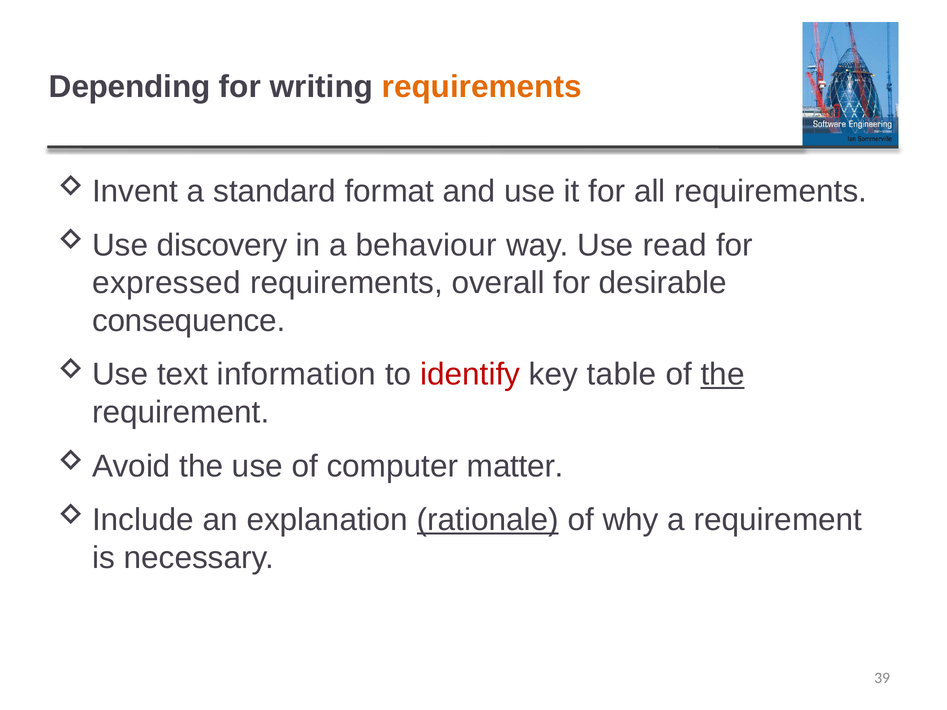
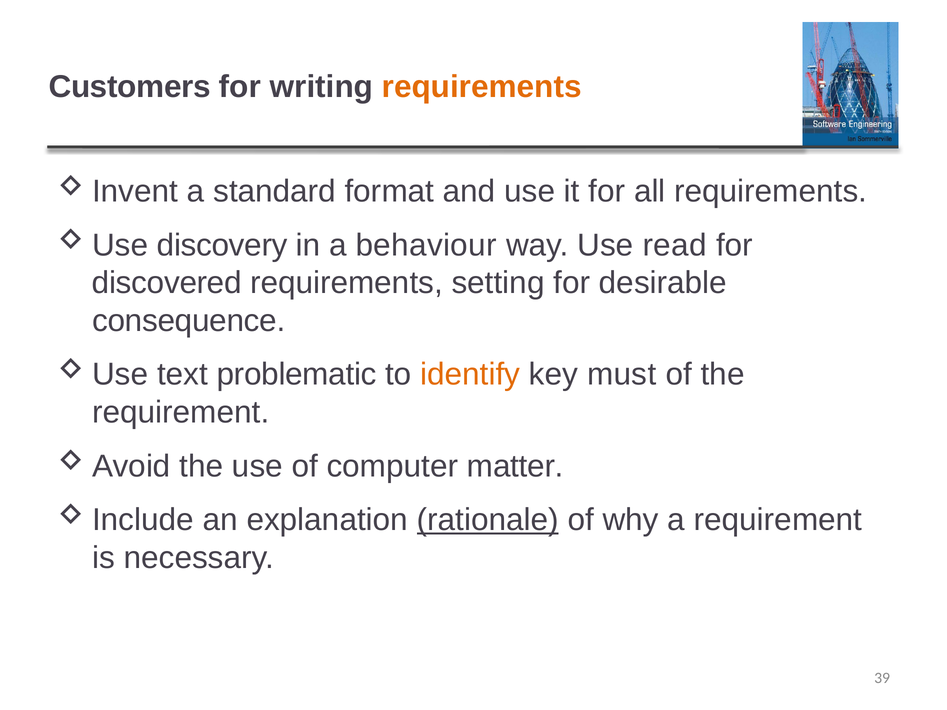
Depending: Depending -> Customers (130, 87)
expressed: expressed -> discovered (167, 283)
overall: overall -> setting (498, 283)
information: information -> problematic (297, 375)
identify colour: red -> orange (470, 375)
table: table -> must (622, 375)
the underline: present -> none (723, 375)
